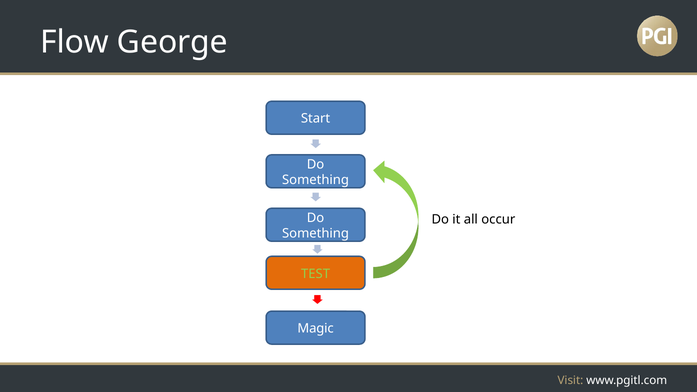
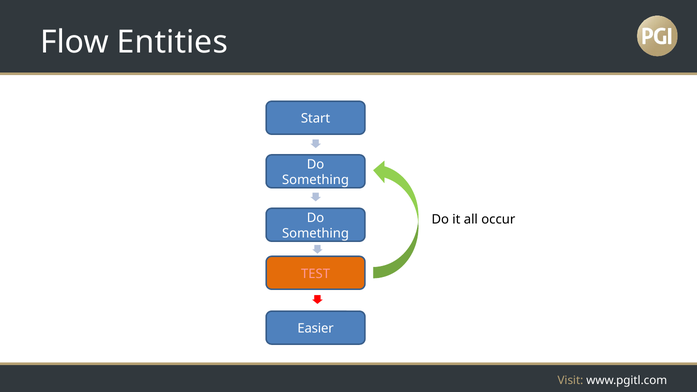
George: George -> Entities (172, 42)
TEST colour: light green -> pink (316, 274)
Magic: Magic -> Easier (316, 329)
